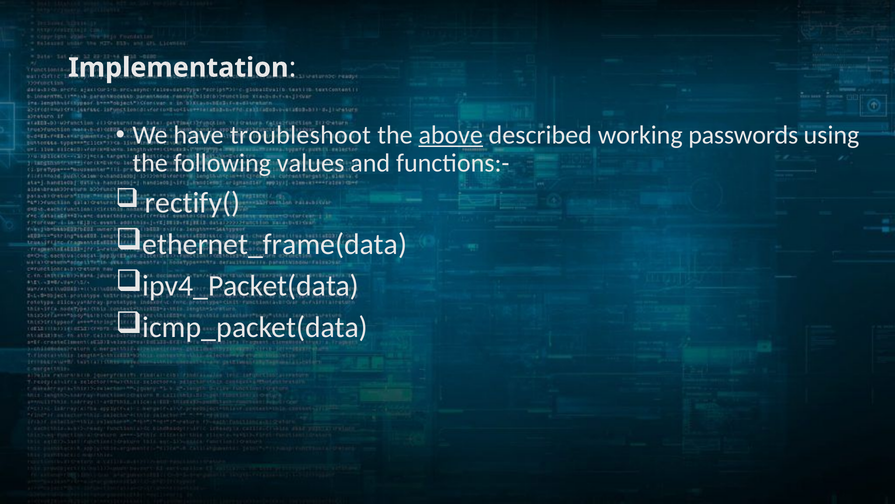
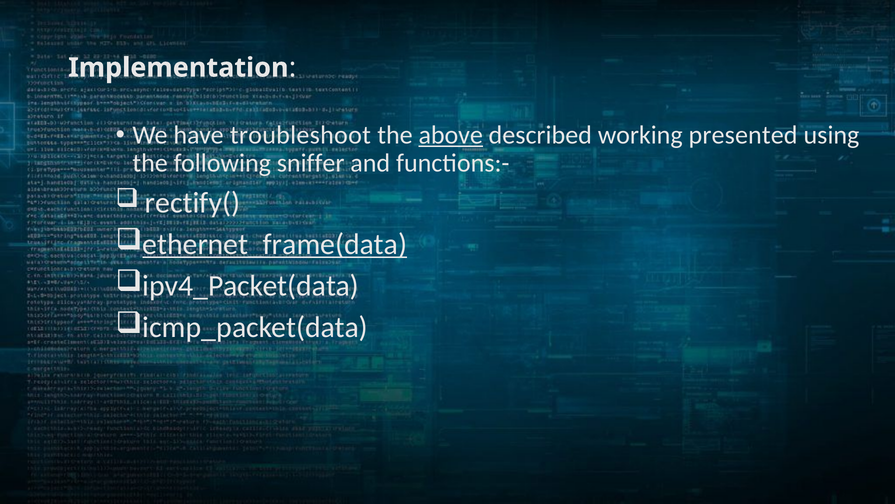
passwords: passwords -> presented (743, 135)
values: values -> sniffer (311, 163)
ethernet_frame(data underline: none -> present (275, 244)
